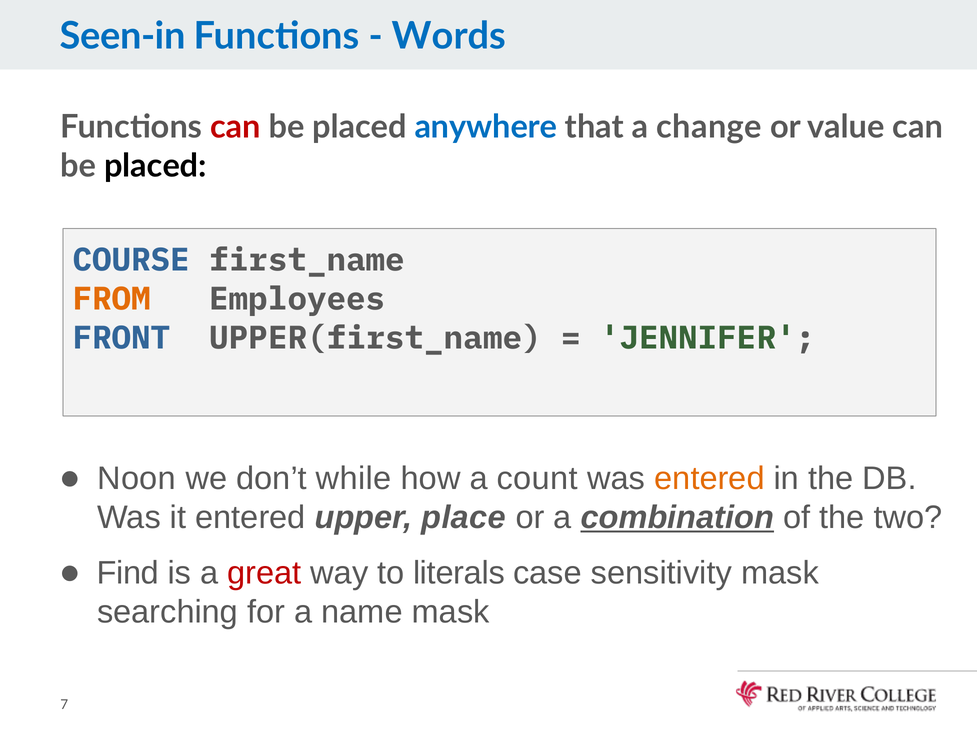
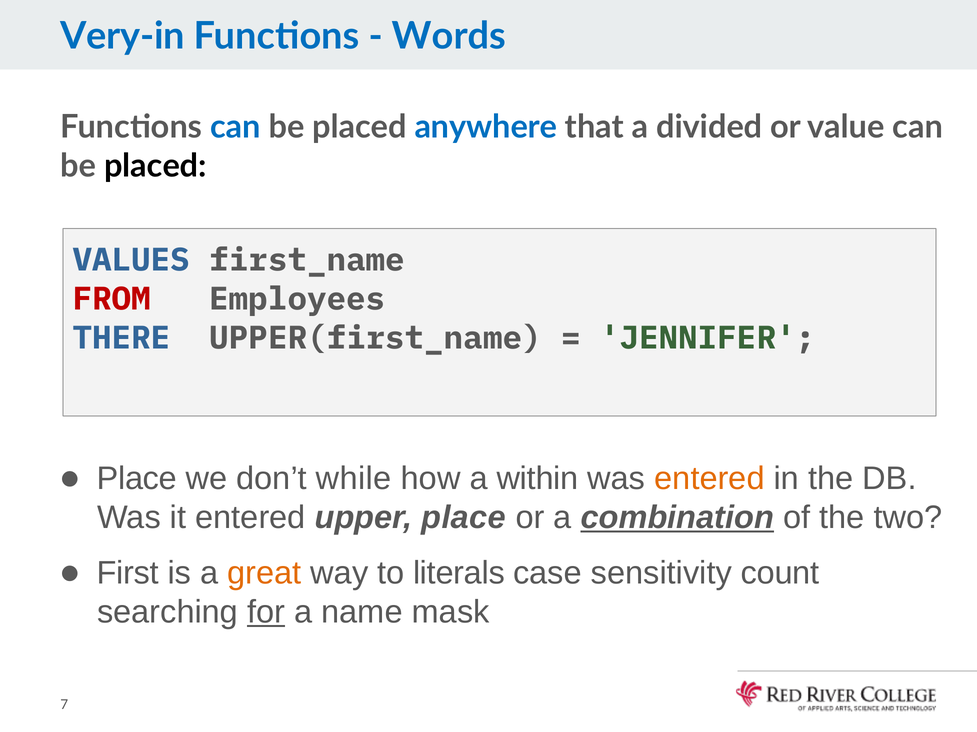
Seen-in: Seen-in -> Very-in (123, 36)
can colour: red -> blue (236, 127)
change: change -> divided (709, 127)
COURSE: COURSE -> VALUES (131, 260)
FROM colour: orange -> red (112, 299)
FRONT: FRONT -> THERE (121, 338)
Noon: Noon -> Place (137, 479)
count: count -> within (538, 479)
Find: Find -> First (128, 573)
great colour: red -> orange (264, 573)
sensitivity mask: mask -> count (780, 573)
for underline: none -> present (266, 613)
